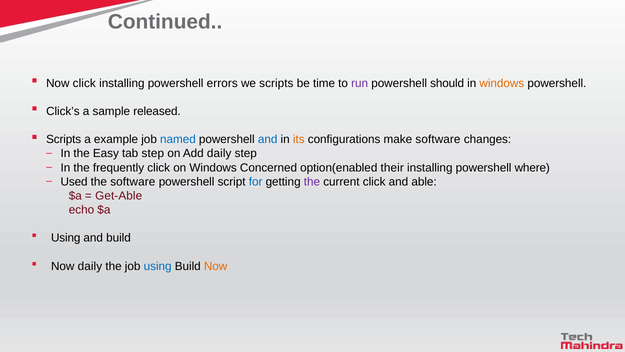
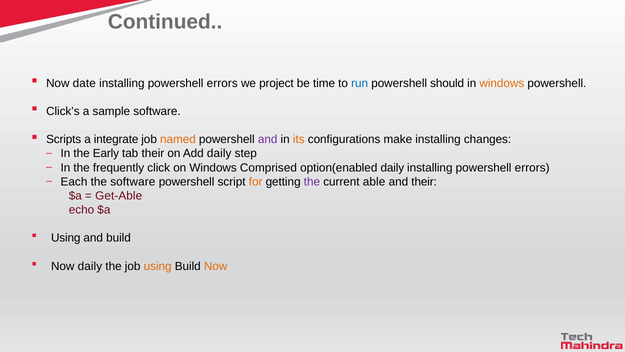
Now click: click -> date (84, 83)
we scripts: scripts -> project (276, 83)
run colour: purple -> blue (360, 83)
sample released: released -> software (157, 111)
example: example -> integrate (116, 139)
named colour: blue -> orange (178, 139)
and colour: blue -> purple (268, 139)
make software: software -> installing (438, 139)
Easy: Easy -> Early (106, 153)
tab step: step -> their (153, 153)
Concerned: Concerned -> Comprised (268, 167)
option(enabled their: their -> daily (392, 167)
where: where -> errors (532, 167)
Used: Used -> Each (74, 182)
for colour: blue -> orange (256, 182)
current click: click -> able (374, 182)
and able: able -> their (424, 182)
using colour: blue -> orange (158, 266)
